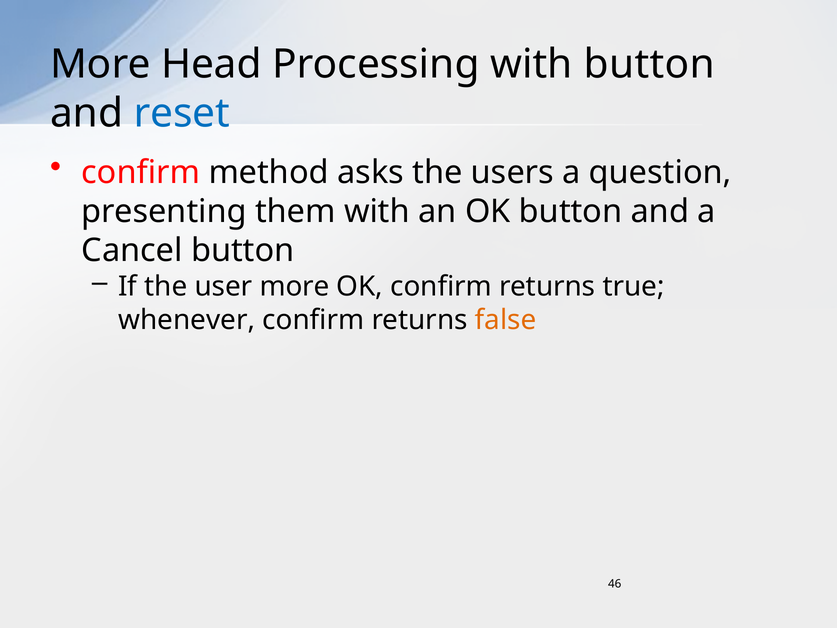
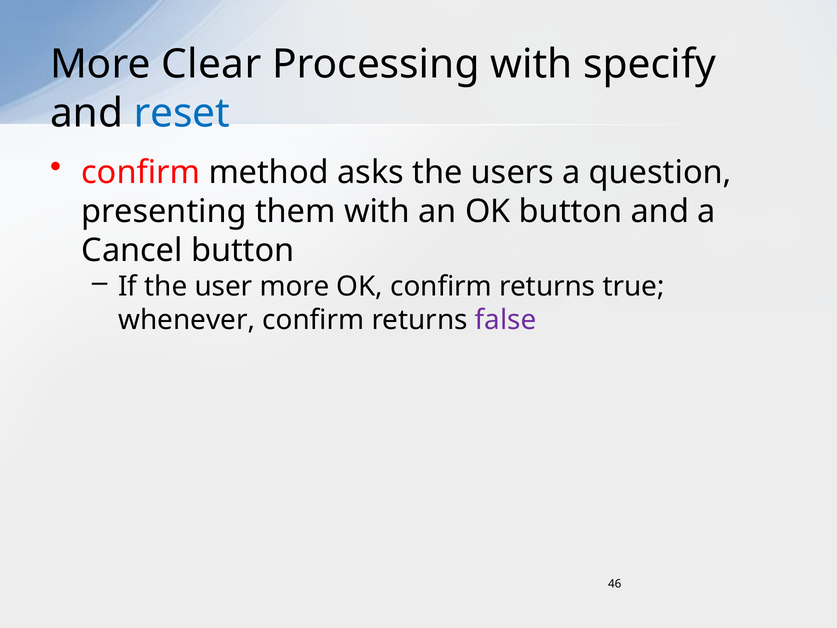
Head: Head -> Clear (211, 64)
with button: button -> specify (650, 64)
false colour: orange -> purple (506, 320)
